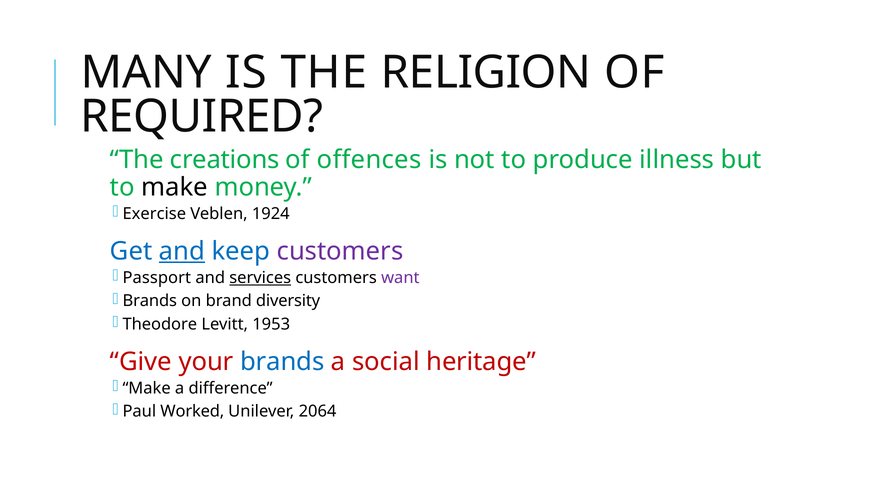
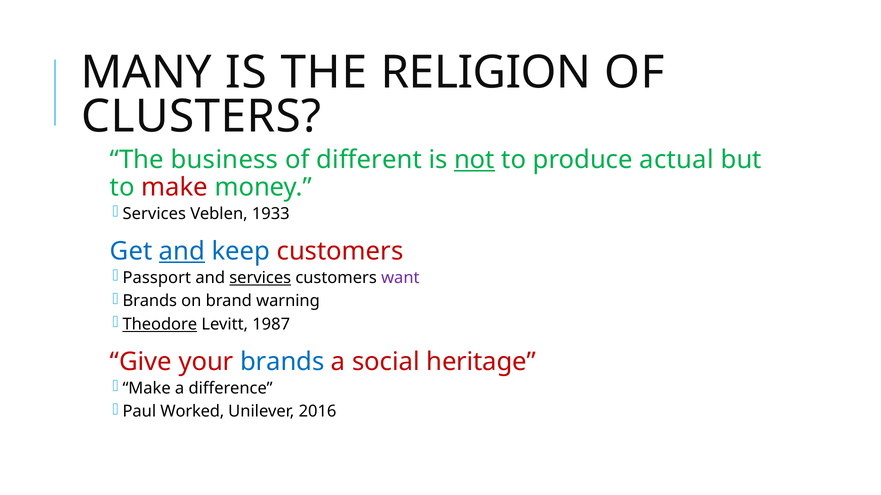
REQUIRED: REQUIRED -> CLUSTERS (201, 117)
creations: creations -> business (224, 160)
offences: offences -> different (369, 160)
not underline: none -> present (474, 160)
illness: illness -> actual (677, 160)
make colour: black -> red (175, 188)
Exercise: Exercise -> Services (154, 214)
1924: 1924 -> 1933 (271, 214)
customers colour: purple -> red (340, 251)
diversity: diversity -> warning (288, 301)
Theodore underline: none -> present (160, 325)
1953: 1953 -> 1987 (271, 325)
2064: 2064 -> 2016 (318, 412)
